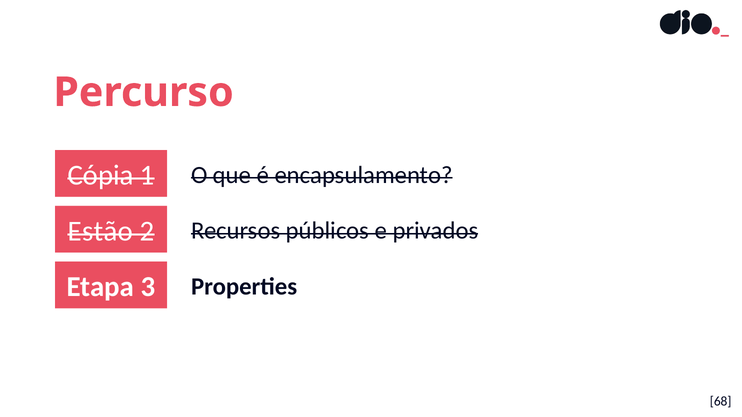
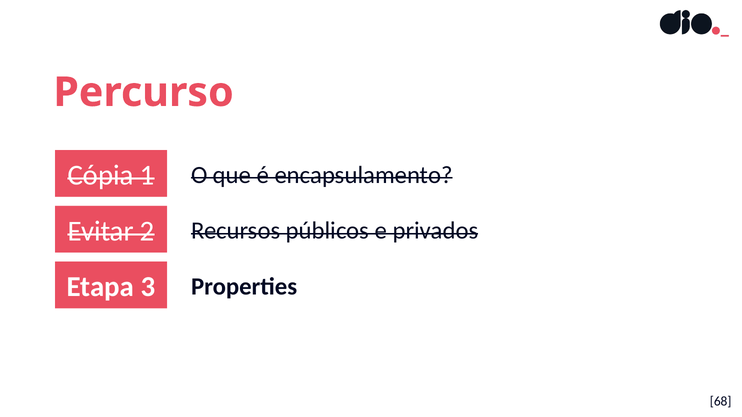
Estão: Estão -> Evitar (101, 231)
